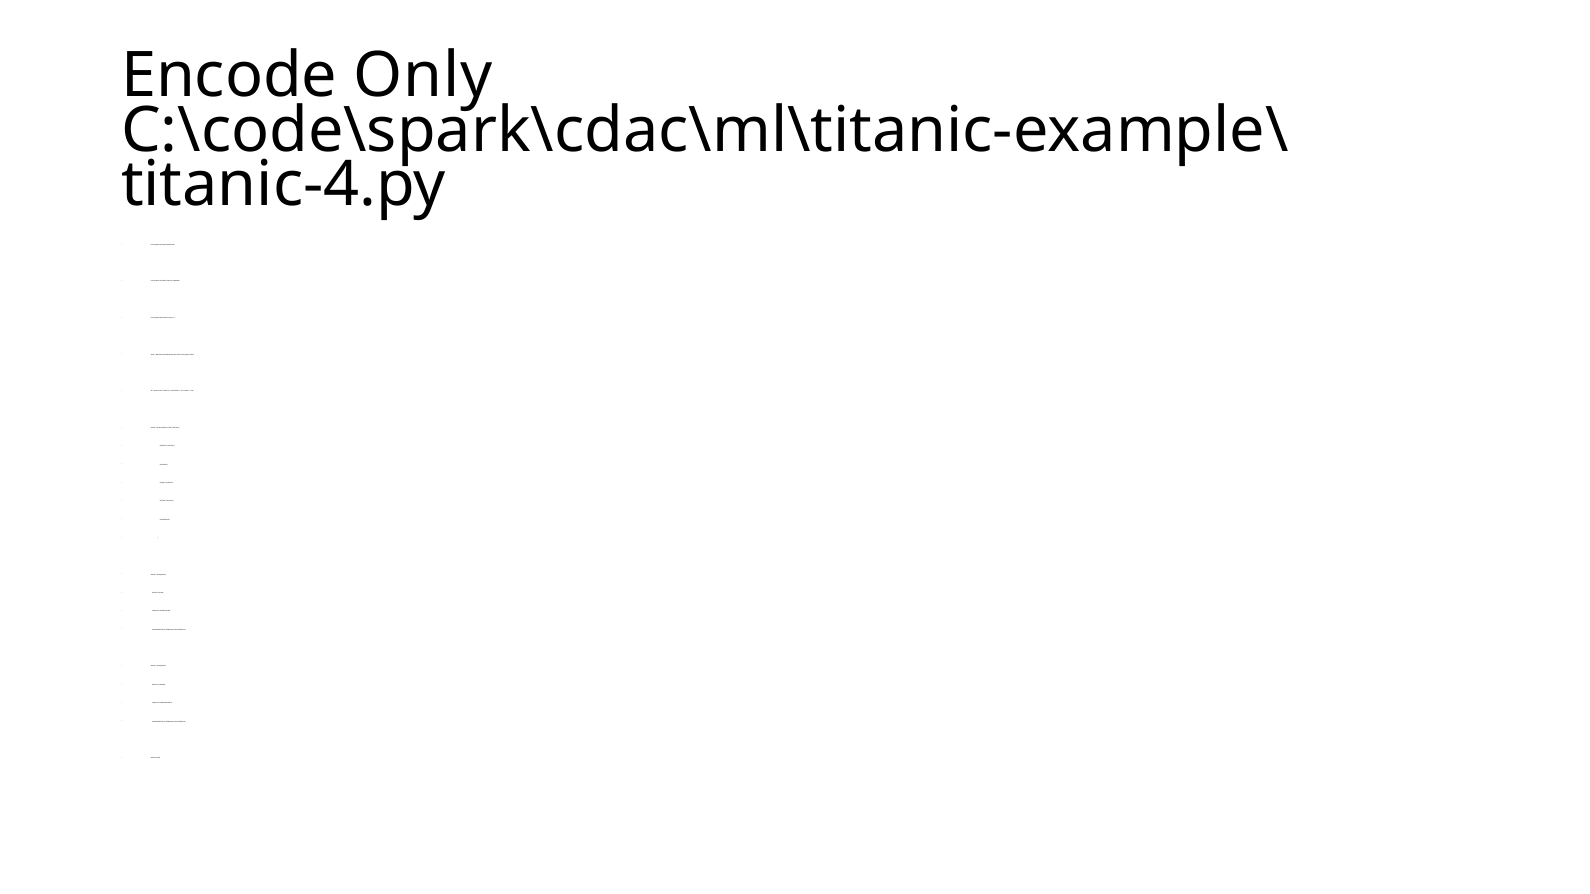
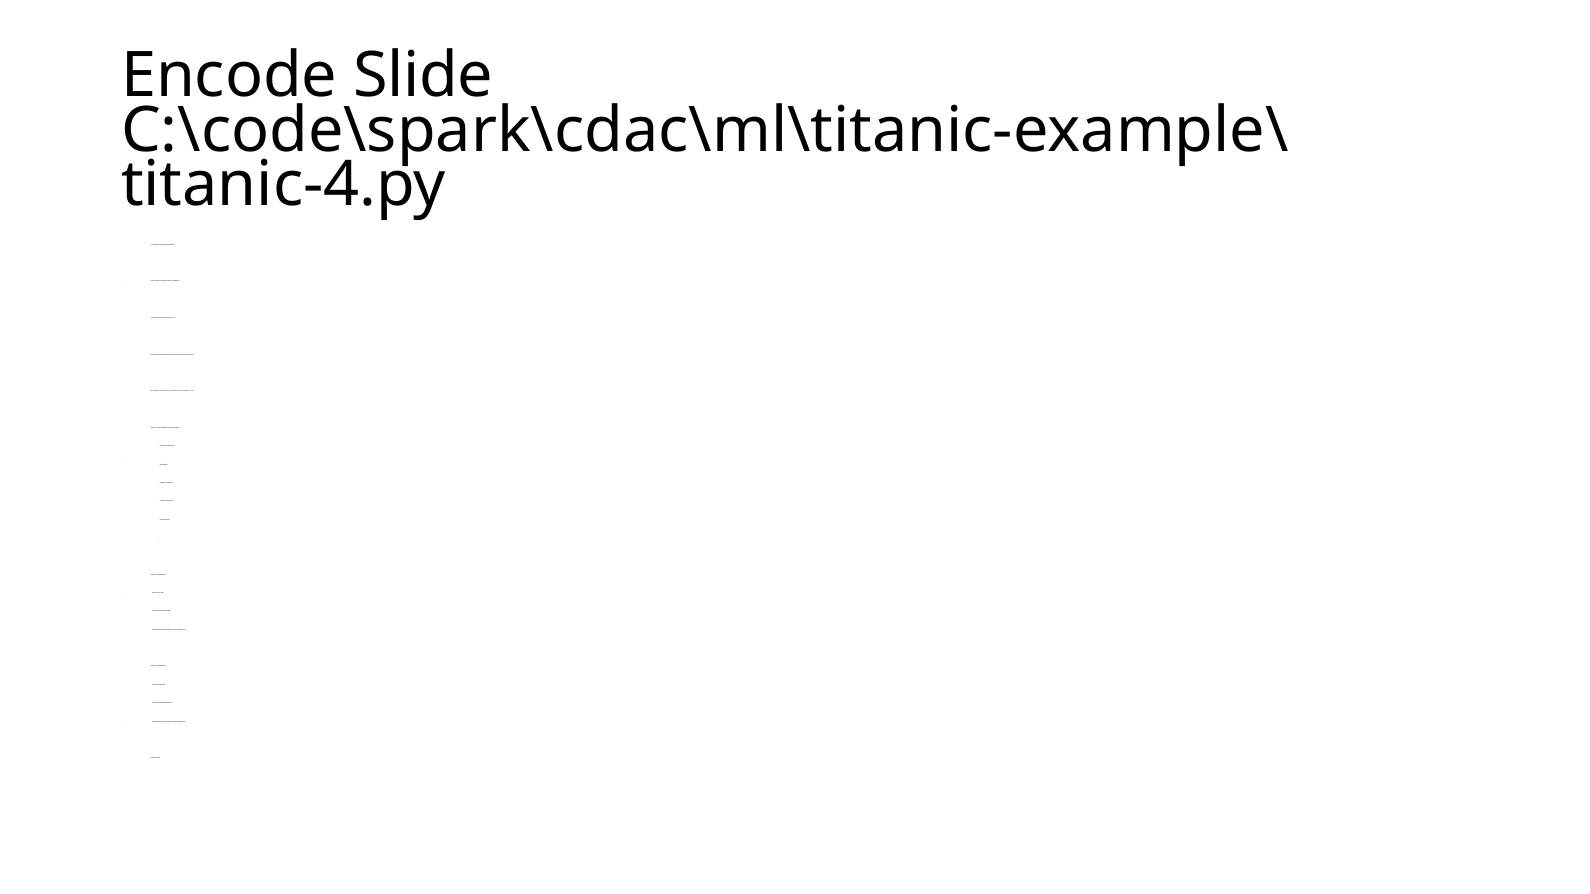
Only: Only -> Slide (424, 76)
